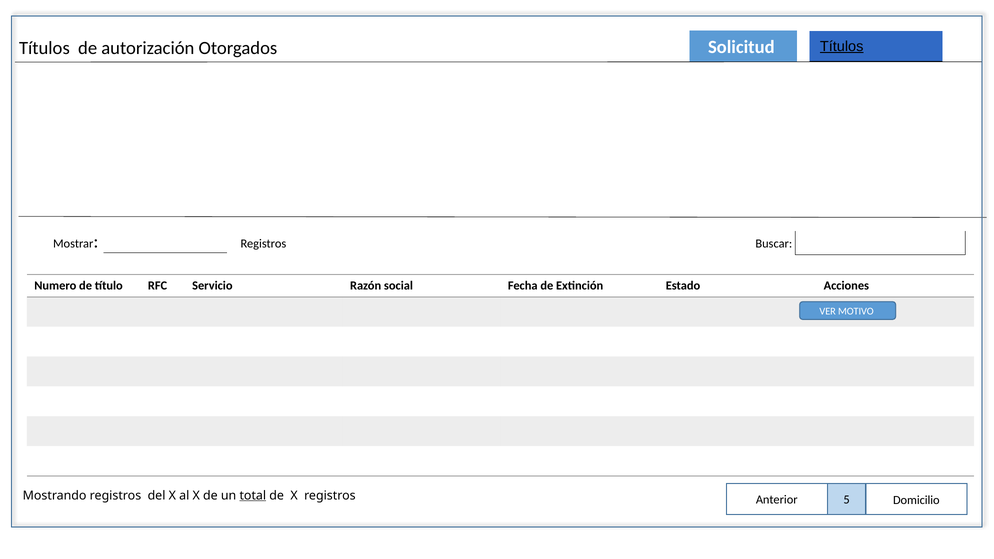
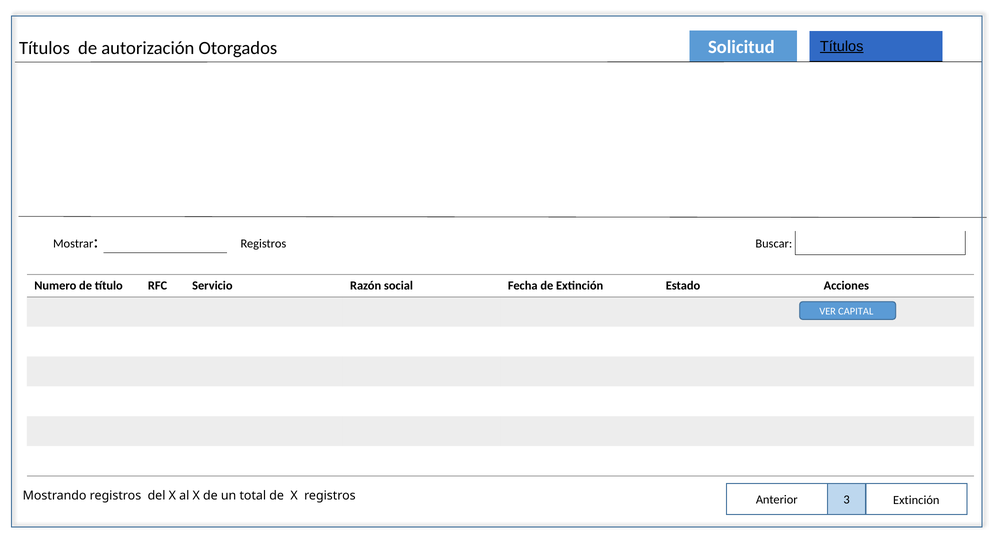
MOTIVO: MOTIVO -> CAPITAL (856, 311)
total underline: present -> none (253, 496)
5: 5 -> 3 (847, 500)
Domicilio: Domicilio -> Extinción (916, 500)
